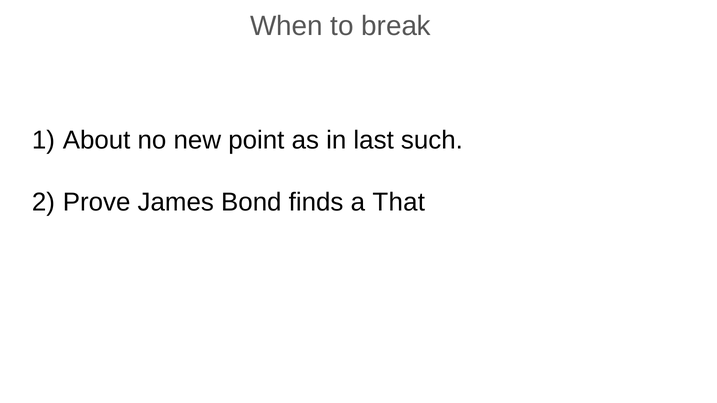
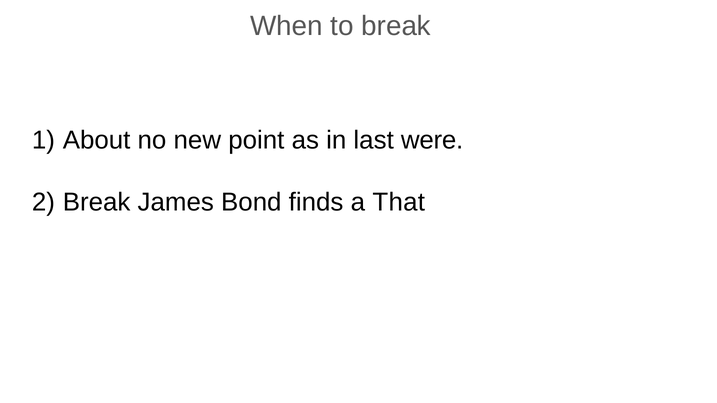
such: such -> were (432, 140)
Prove: Prove -> Break (97, 202)
